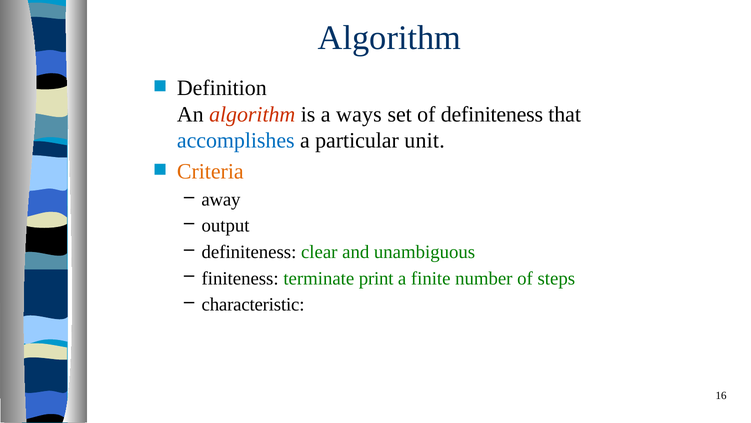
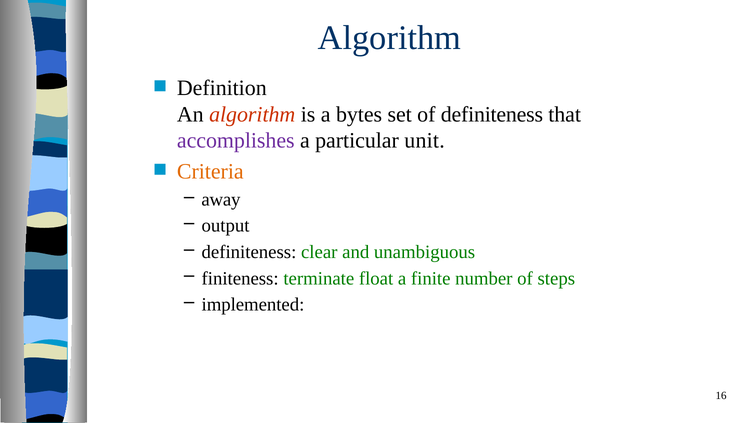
ways: ways -> bytes (359, 114)
accomplishes colour: blue -> purple (236, 140)
print: print -> float (376, 278)
characteristic: characteristic -> implemented (253, 304)
